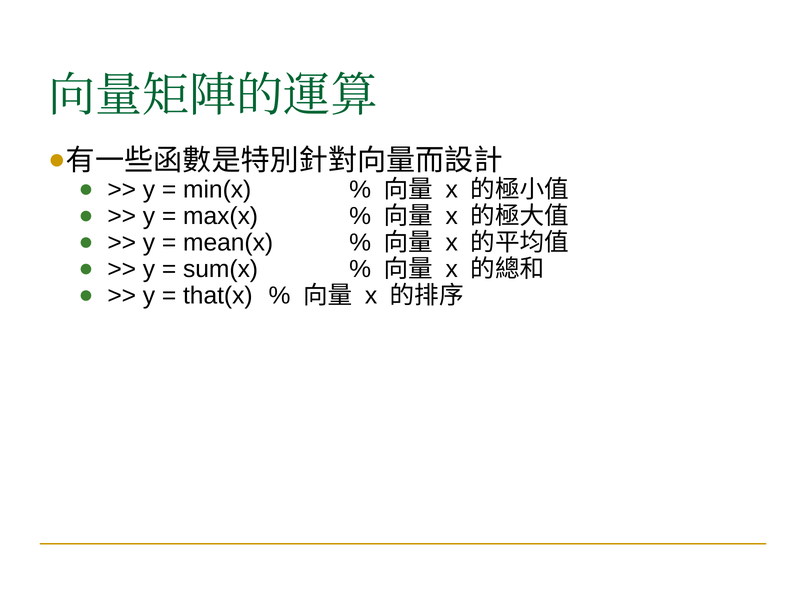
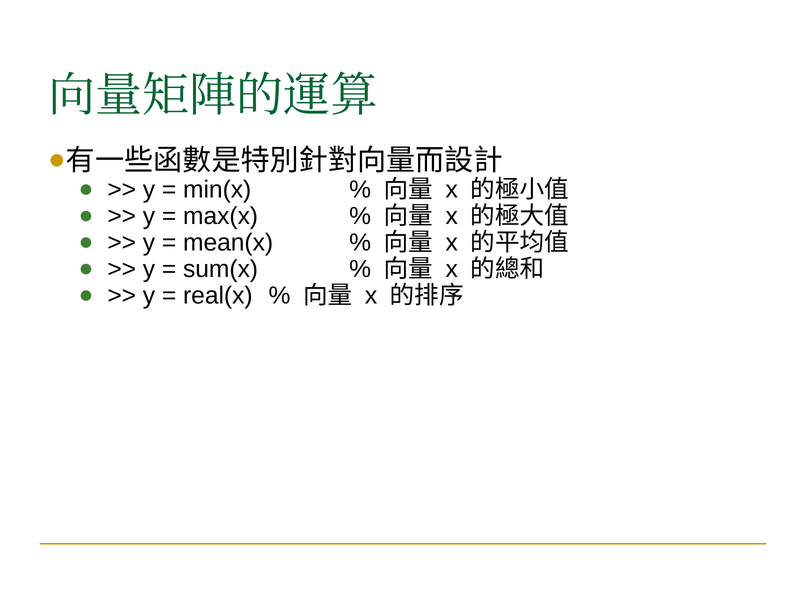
that(x: that(x -> real(x (218, 296)
